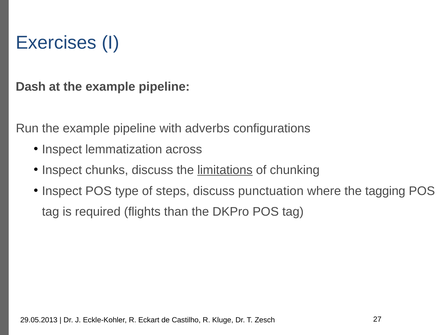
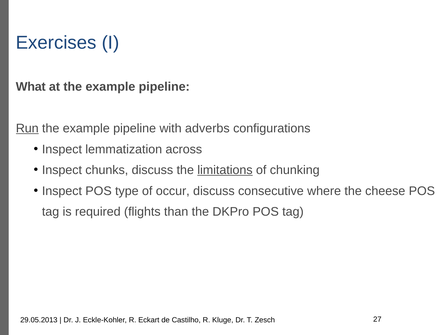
Dash: Dash -> What (31, 87)
Run underline: none -> present (27, 129)
steps: steps -> occur (173, 191)
punctuation: punctuation -> consecutive (271, 191)
tagging: tagging -> cheese (385, 191)
